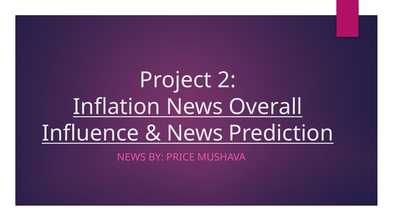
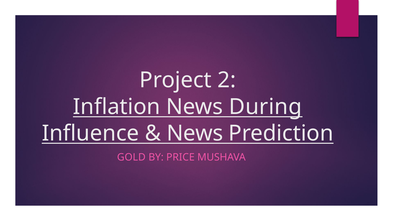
Overall: Overall -> During (265, 107)
NEWS: NEWS -> GOLD (131, 157)
